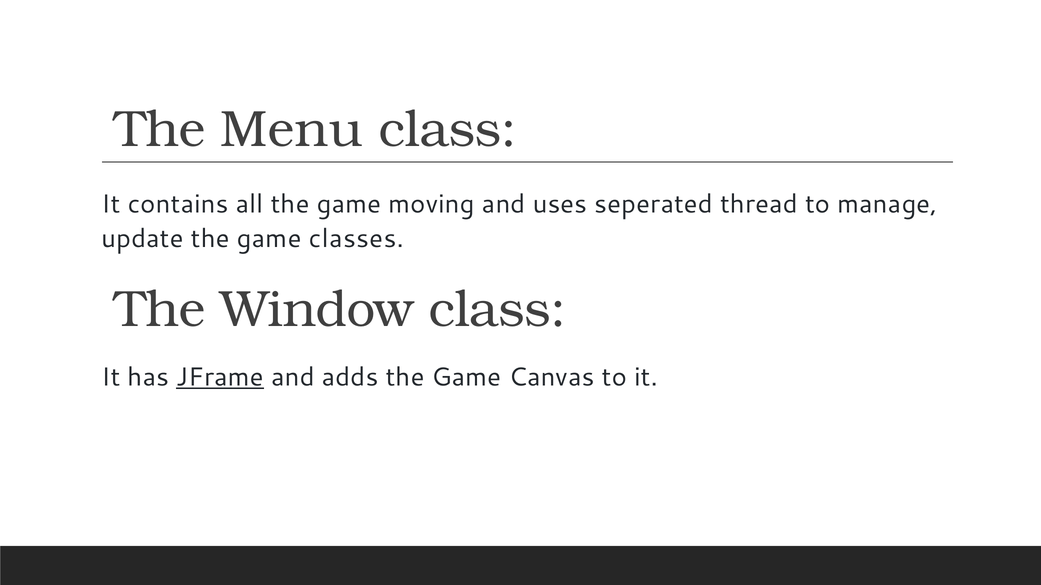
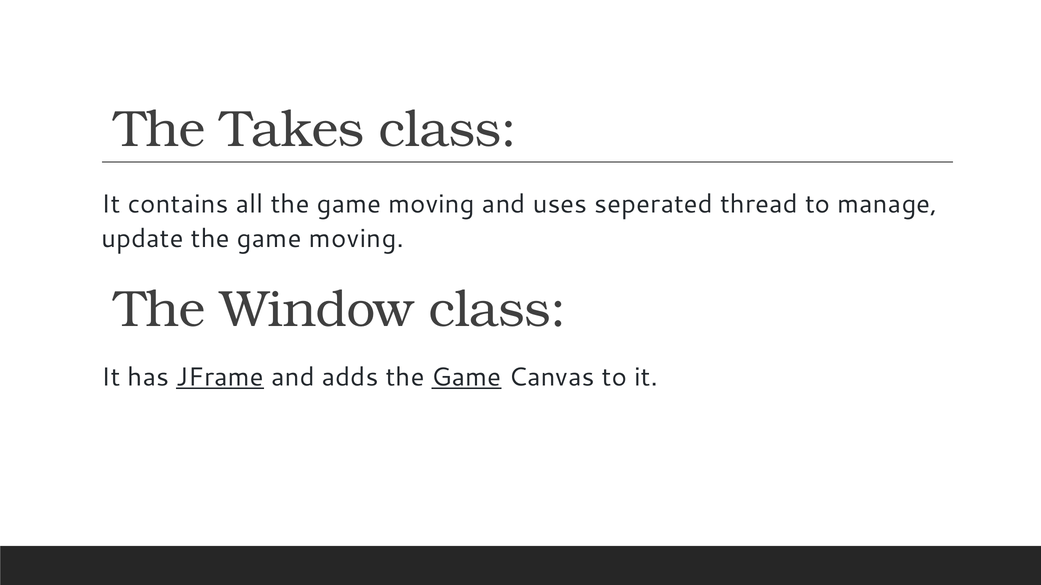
Menu: Menu -> Takes (292, 130)
update the game classes: classes -> moving (356, 239)
Game underline: none -> present (467, 378)
